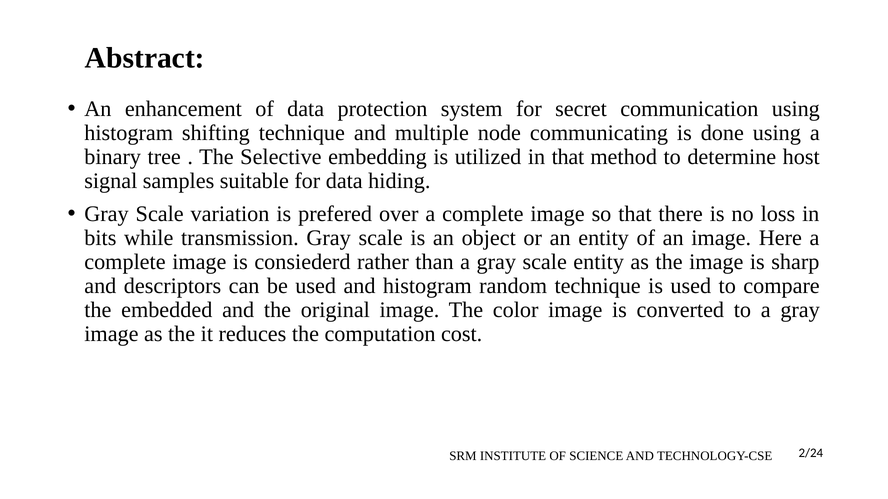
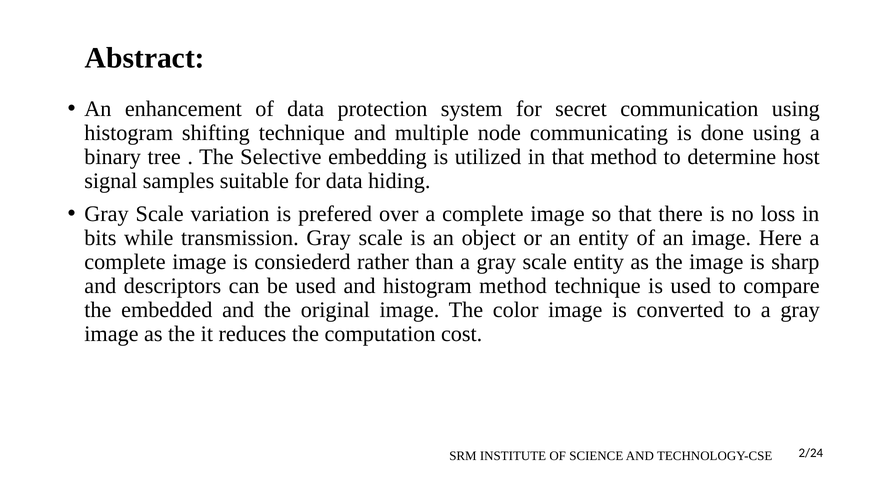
histogram random: random -> method (513, 286)
